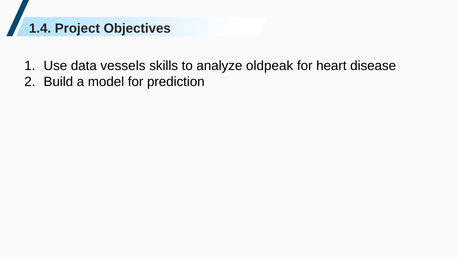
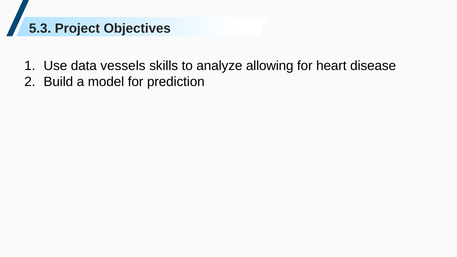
1.4: 1.4 -> 5.3 (40, 28)
oldpeak: oldpeak -> allowing (270, 66)
